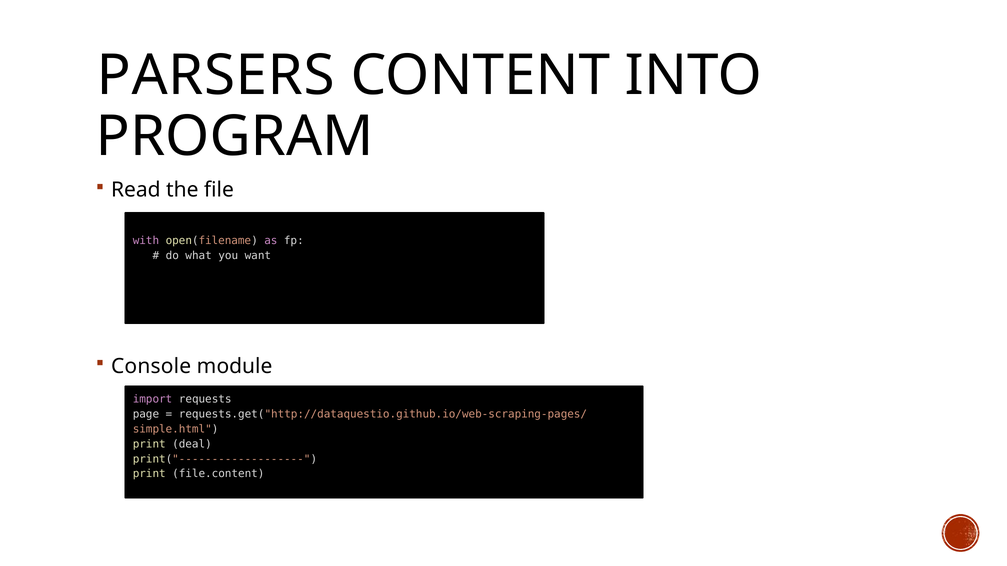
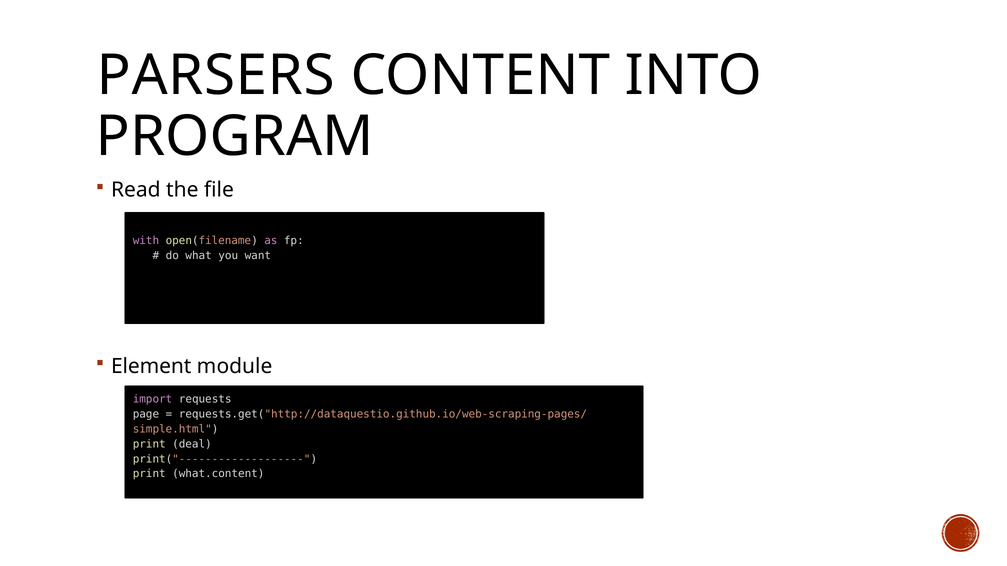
Console: Console -> Element (151, 366)
file.content: file.content -> what.content (218, 474)
